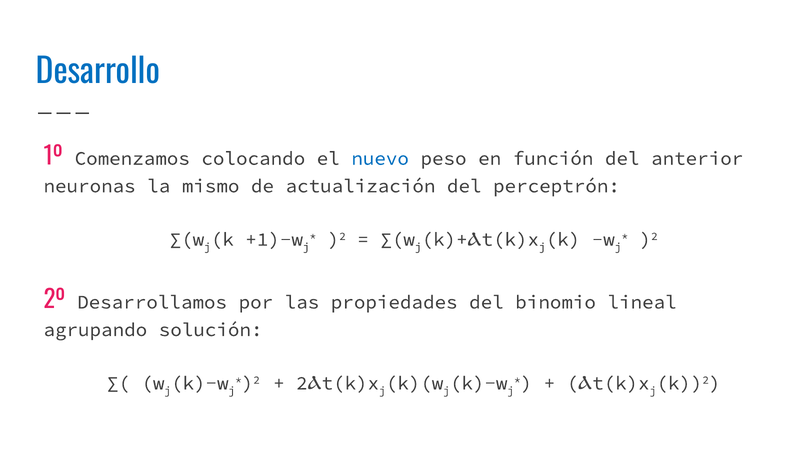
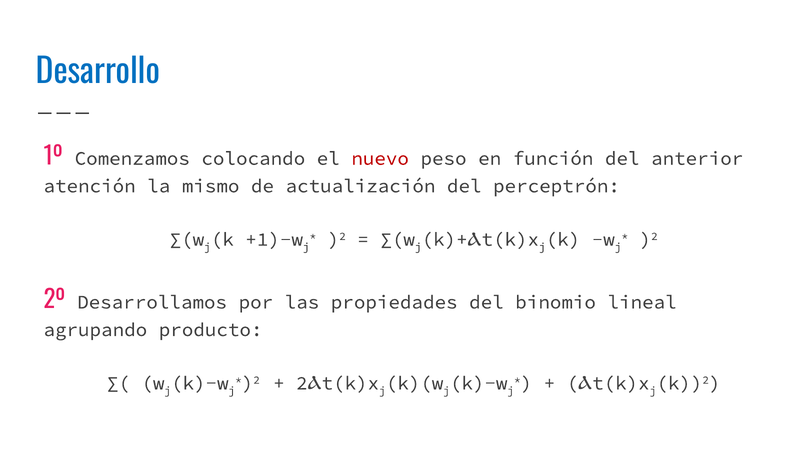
nuevo colour: blue -> red (380, 158)
neuronas: neuronas -> atención (90, 186)
solución: solución -> producto (211, 330)
